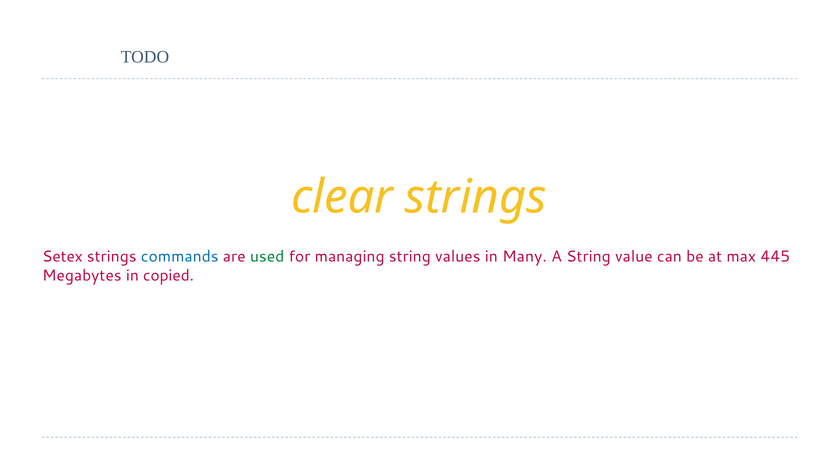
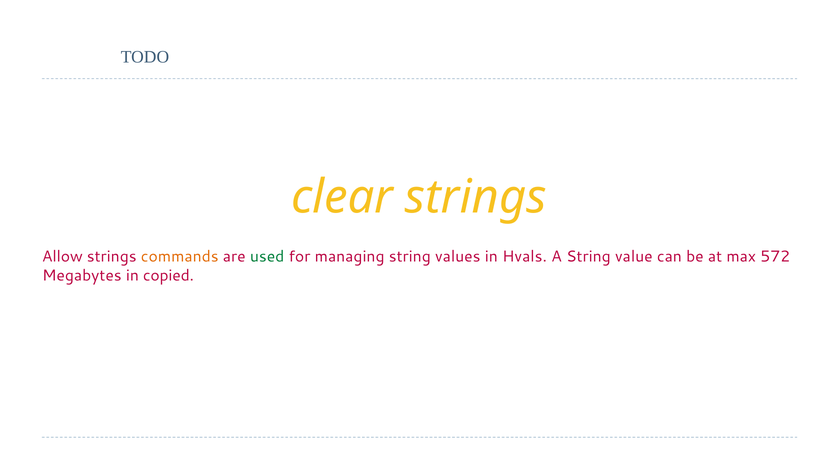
Setex: Setex -> Allow (62, 257)
commands colour: blue -> orange (180, 257)
Many: Many -> Hvals (525, 257)
445: 445 -> 572 (775, 257)
